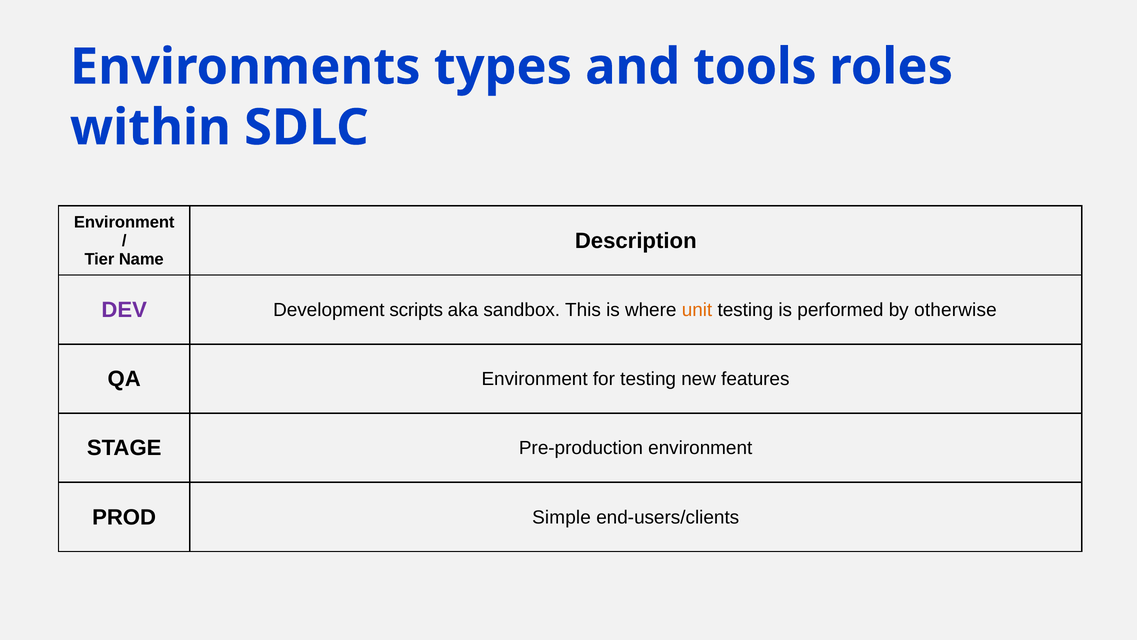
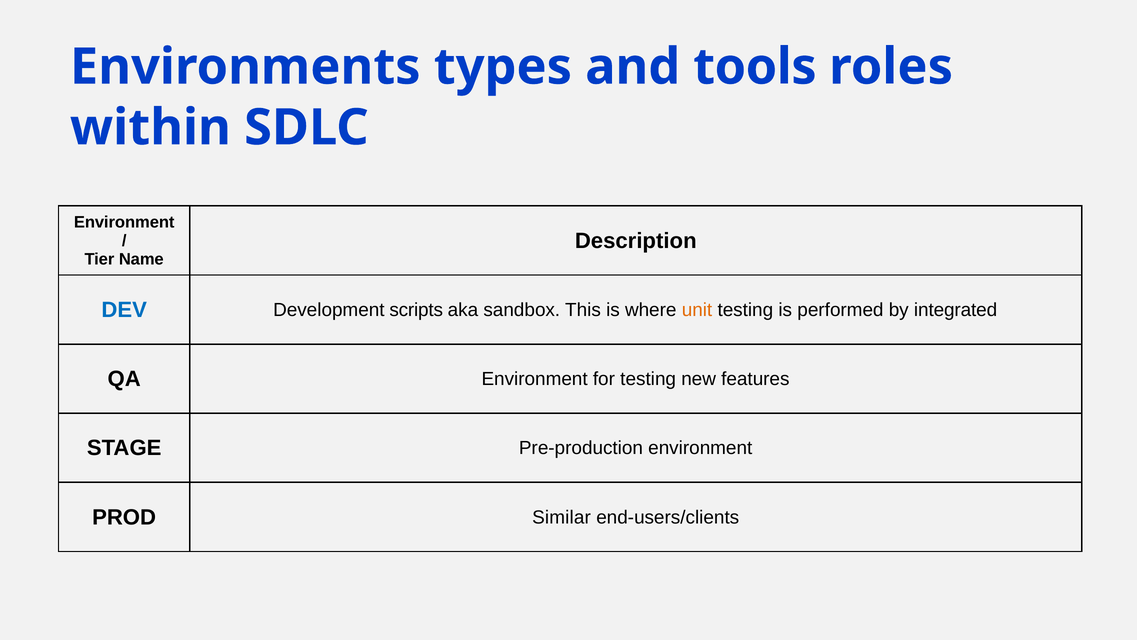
DEV colour: purple -> blue (124, 310)
otherwise: otherwise -> integrated (956, 310)
Simple: Simple -> Similar (562, 517)
